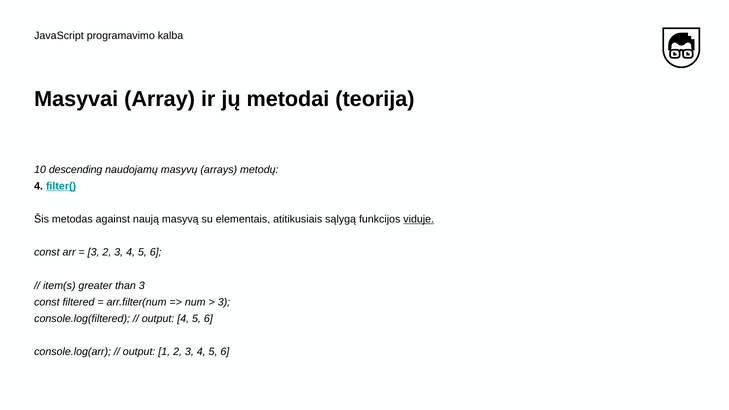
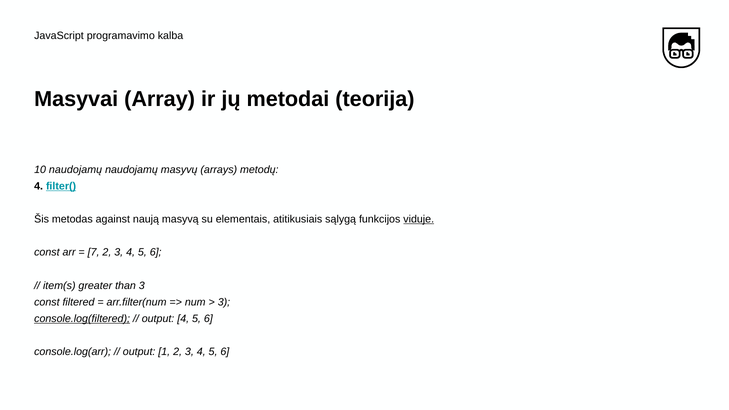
10 descending: descending -> naudojamų (76, 170)
3: 3 -> 7 (94, 253)
console.log(filtered underline: none -> present (82, 319)
